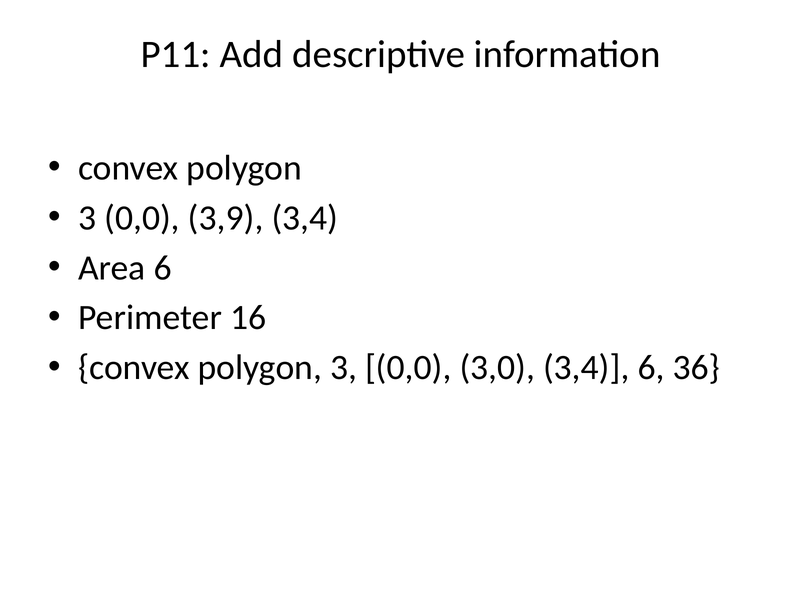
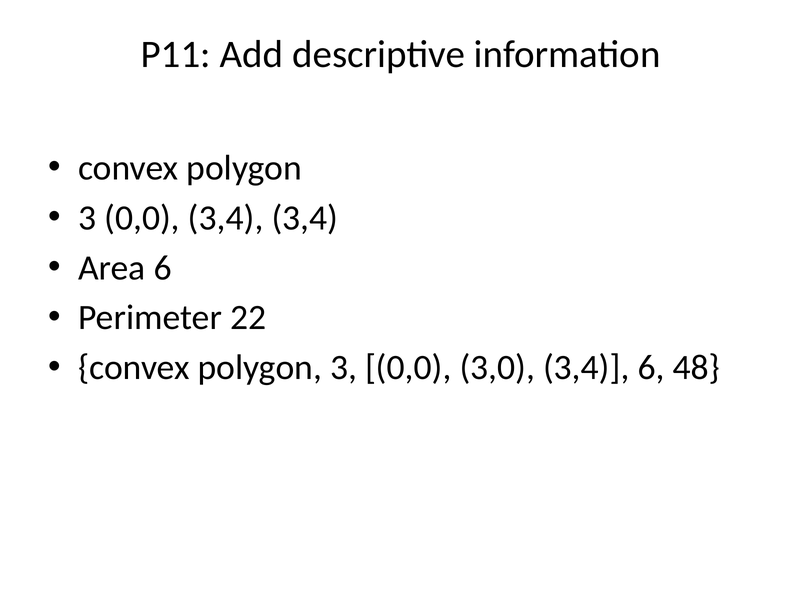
0,0 3,9: 3,9 -> 3,4 (226, 218)
16: 16 -> 22 (248, 318)
36: 36 -> 48 (696, 368)
